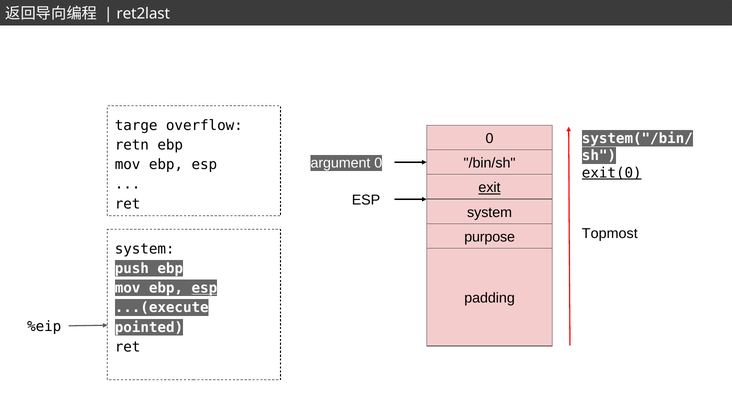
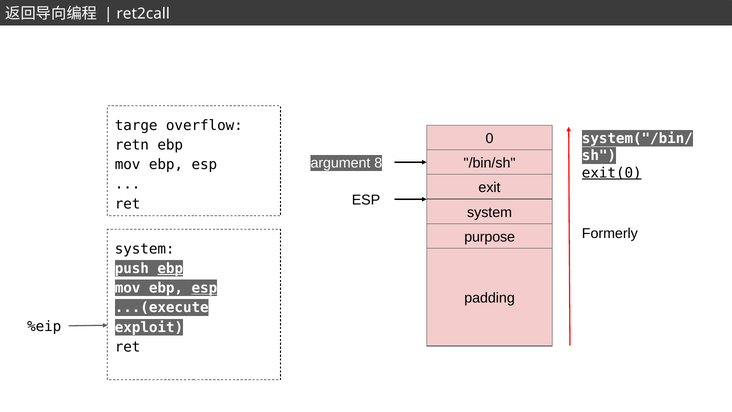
ret2last: ret2last -> ret2call (143, 14)
argument 0: 0 -> 8 (378, 163)
exit underline: present -> none (490, 188)
Topmost: Topmost -> Formerly (610, 234)
ebp underline: none -> present (170, 268)
pointed: pointed -> exploit (149, 327)
